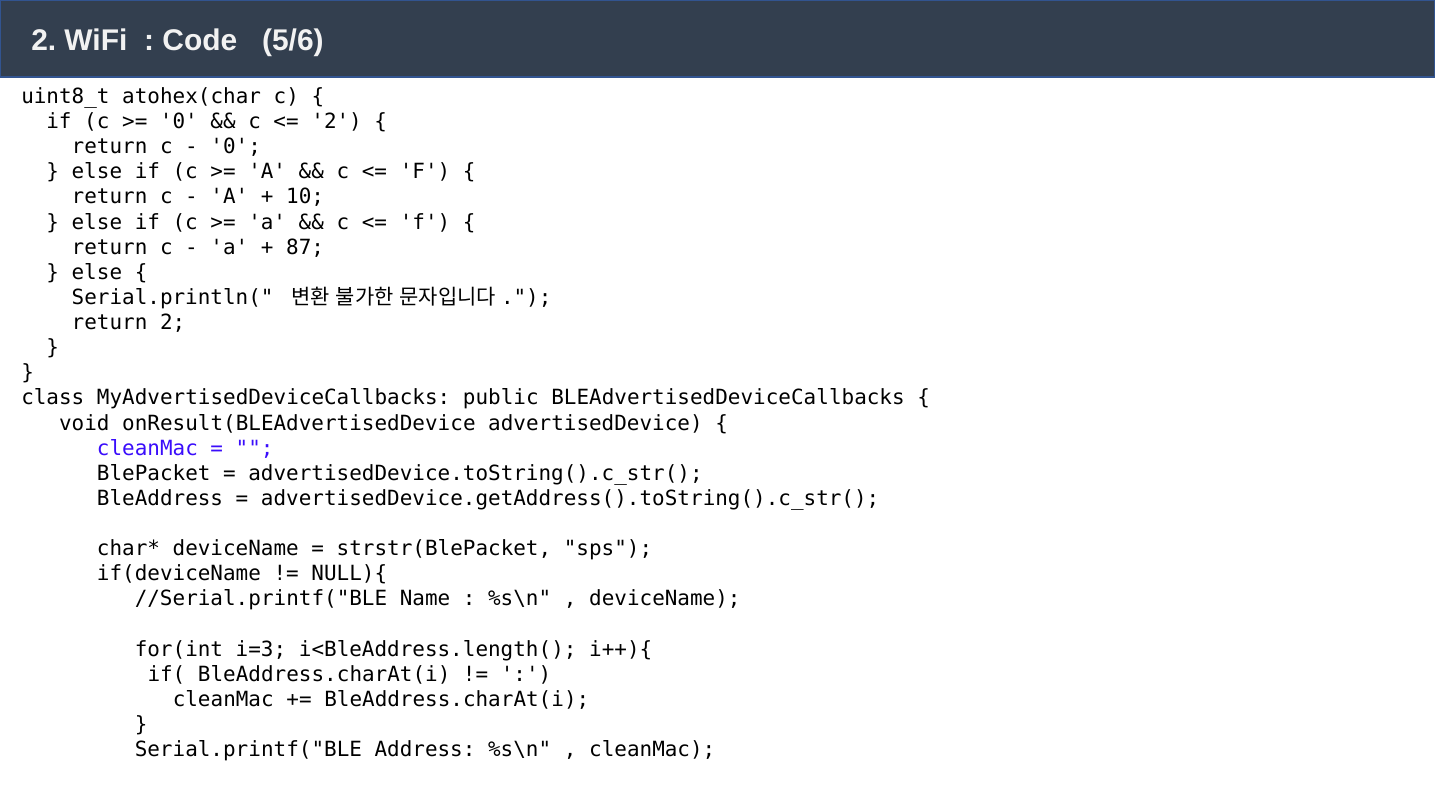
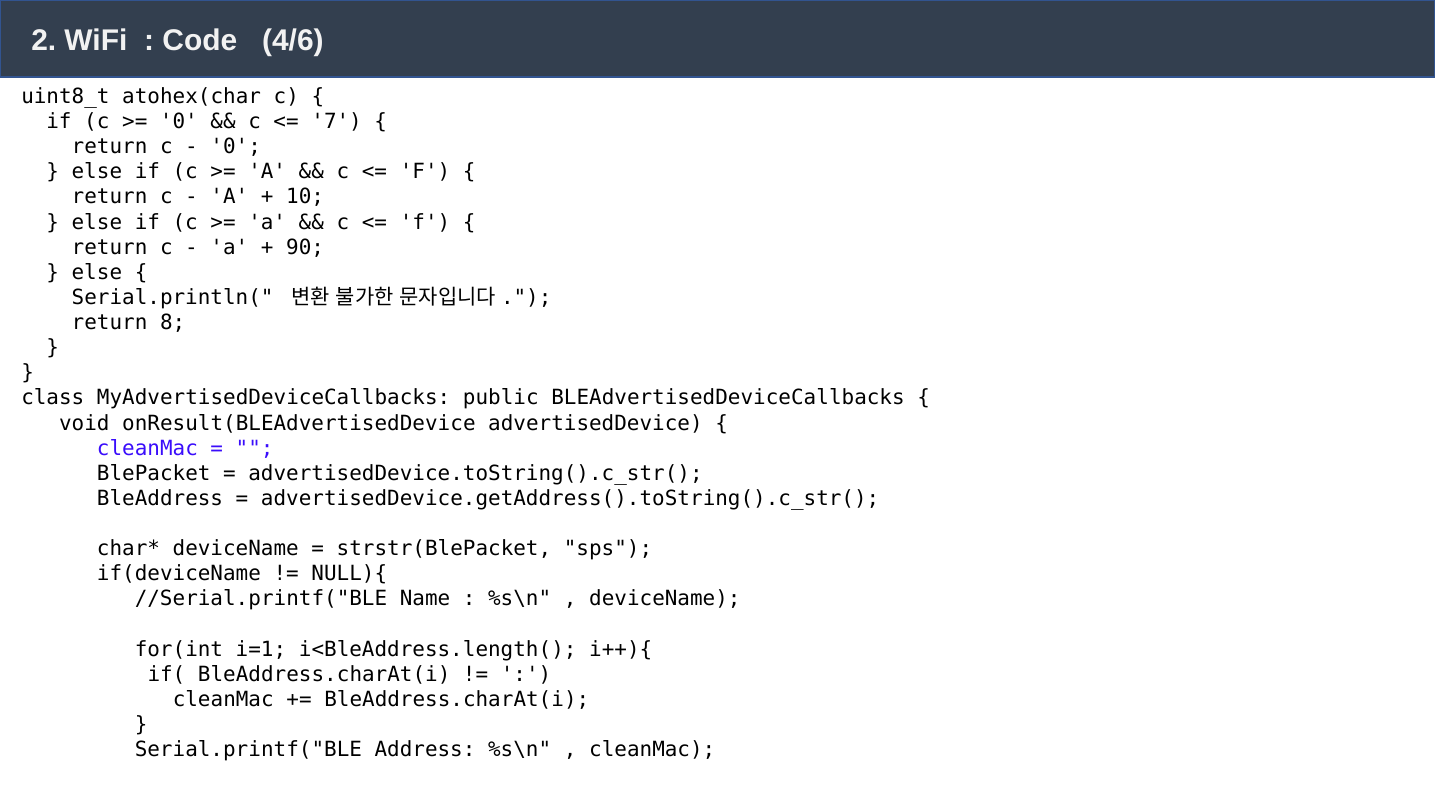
5/6: 5/6 -> 4/6 (293, 41)
2: 2 -> 7 (337, 122)
87: 87 -> 90 (305, 247)
return 2: 2 -> 8 (173, 323)
i=3: i=3 -> i=1 (261, 649)
